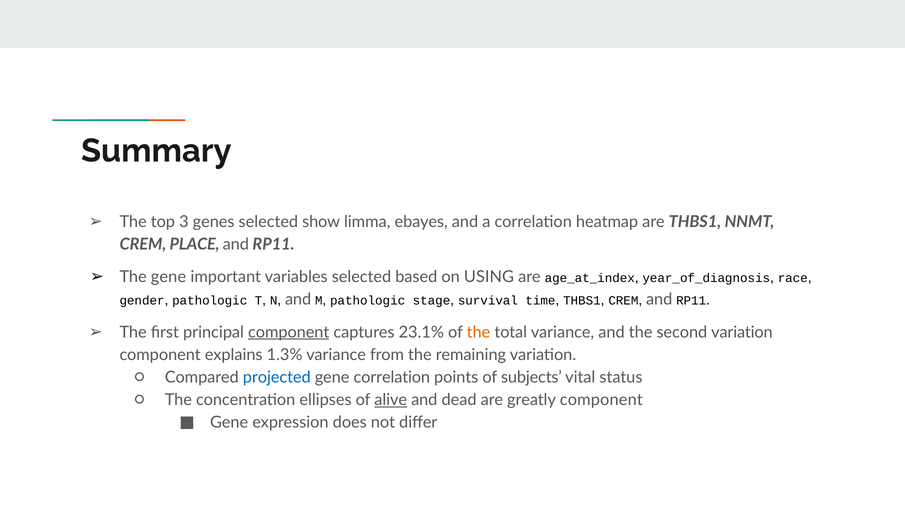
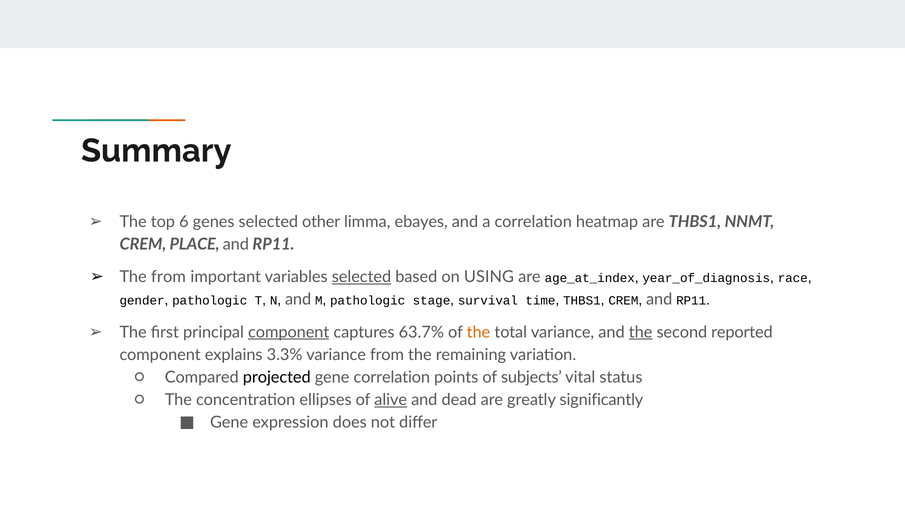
3: 3 -> 6 (184, 222)
show: show -> other (321, 222)
The gene: gene -> from (168, 277)
selected underline: none -> present (361, 277)
23.1%: 23.1% -> 63.7% (421, 332)
the underline: none -> present (641, 332)
second variation: variation -> reported (742, 332)
1.3%: 1.3% -> 3.3% (285, 355)
projected colour: blue -> black (277, 377)
greatly component: component -> significantly (601, 400)
